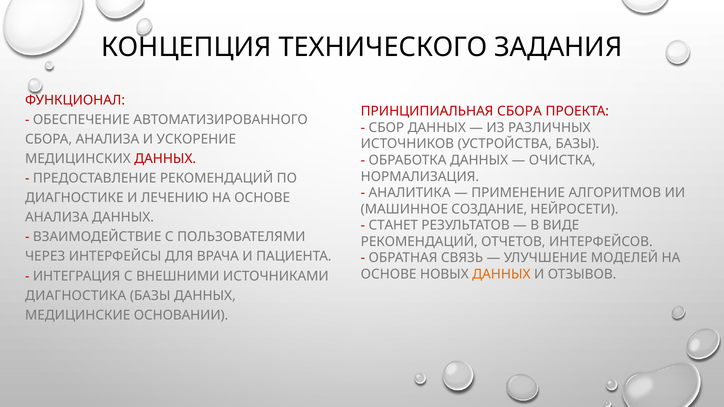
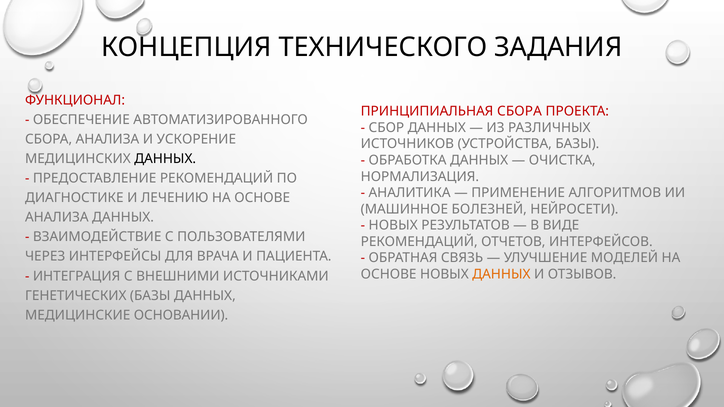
ДАННЫХ colour: red -> black (165, 159)
СОЗДАНИЕ: СОЗДАНИЕ -> БОЛЕЗНЕЙ (489, 209)
СТАНЕТ: СТАНЕТ -> НОВЫХ (393, 226)
ДИАГНОСТИКА: ДИАГНОСТИКА -> ГЕНЕТИЧЕСКИХ (76, 296)
